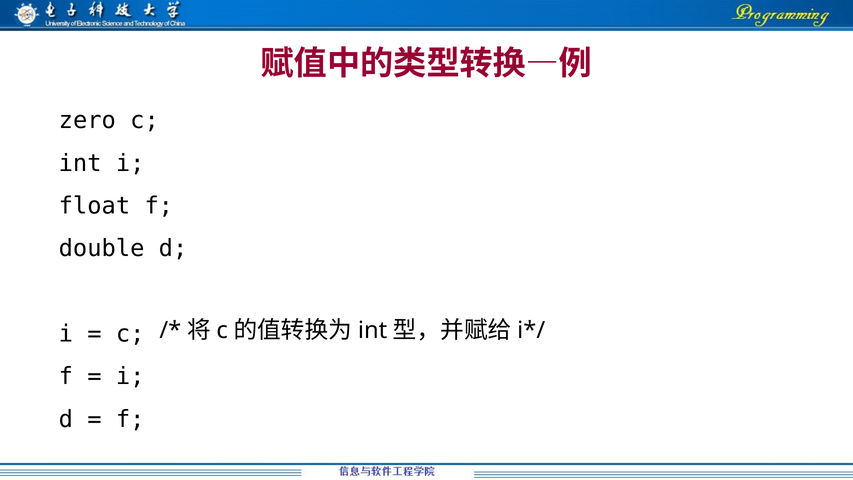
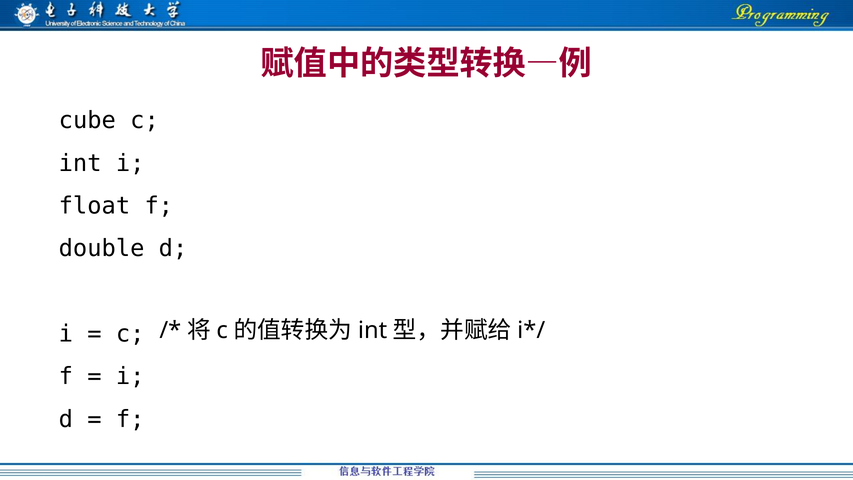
zero: zero -> cube (87, 121)
